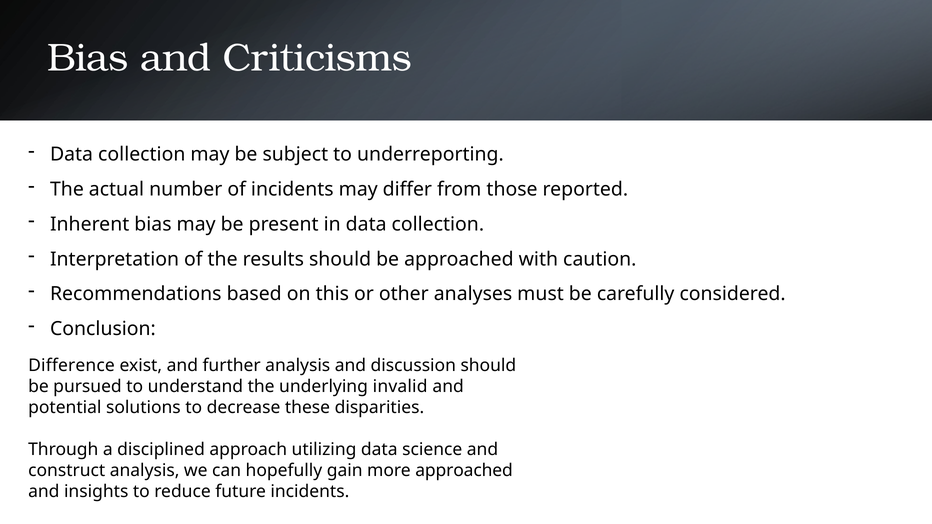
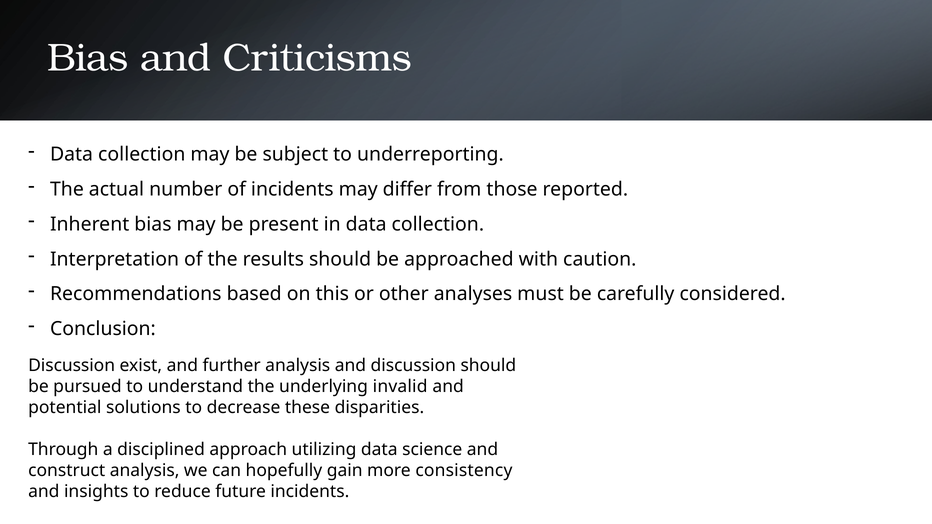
Difference: Difference -> Discussion (72, 366)
more approached: approached -> consistency (464, 471)
